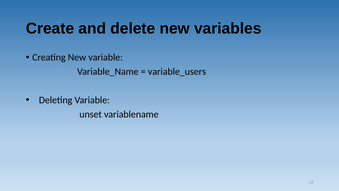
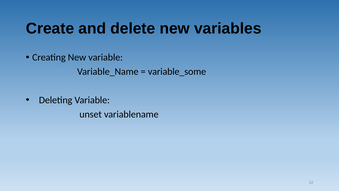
variable_users: variable_users -> variable_some (177, 72)
